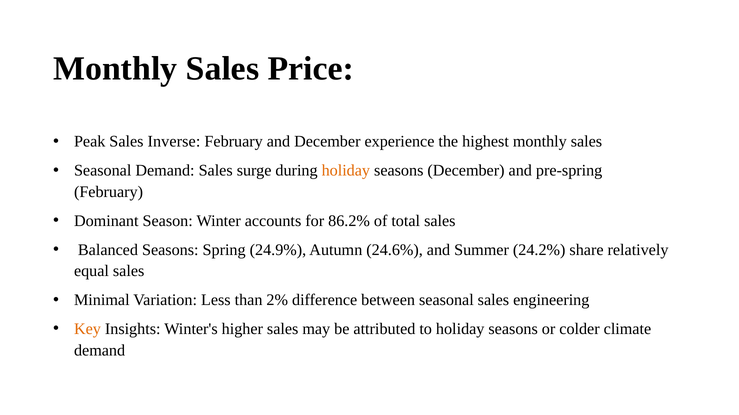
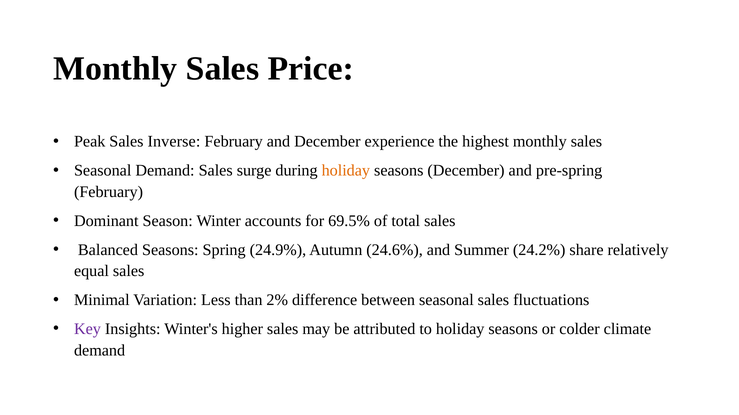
86.2%: 86.2% -> 69.5% (349, 221)
engineering: engineering -> fluctuations (551, 301)
Key colour: orange -> purple (87, 330)
